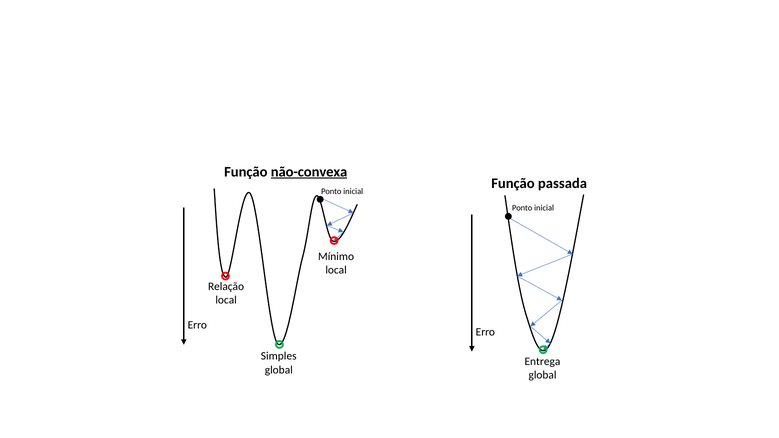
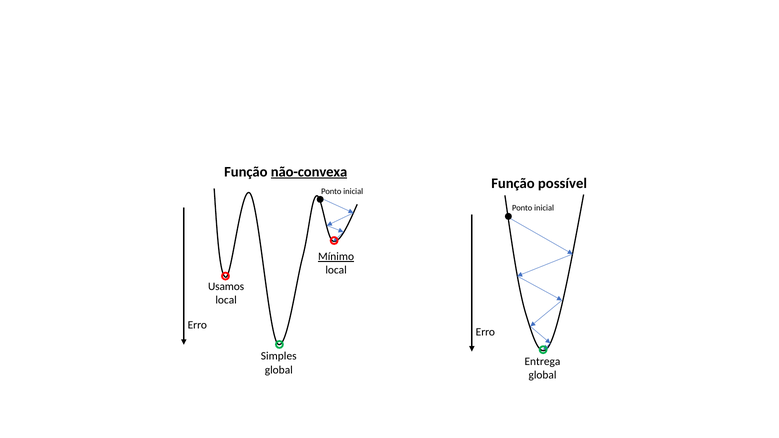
passada: passada -> possível (563, 183)
Mínimo underline: none -> present (336, 257)
Relação: Relação -> Usamos (226, 287)
